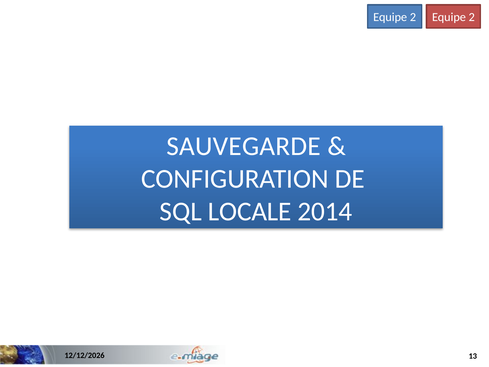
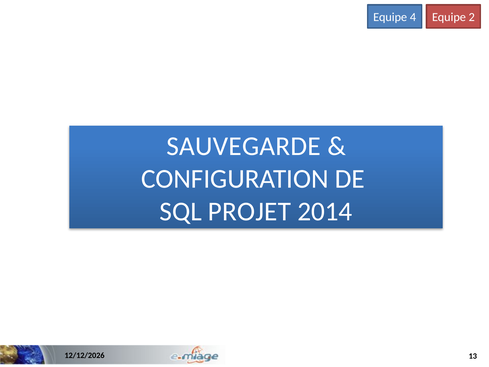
2: 2 -> 4 (413, 17)
LOCALE: LOCALE -> PROJET (249, 211)
